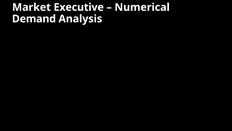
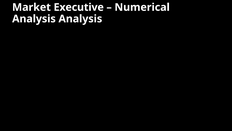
Demand: Demand -> Analysis (34, 19)
